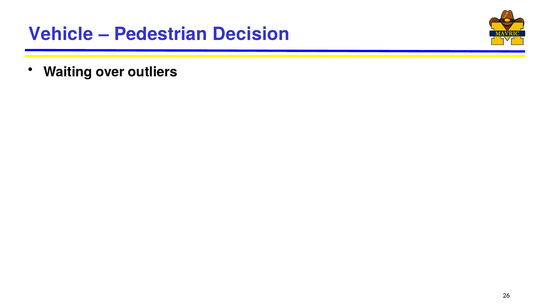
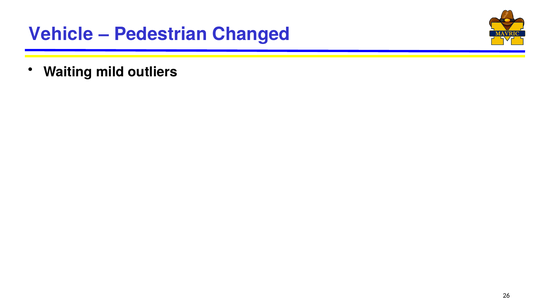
Decision: Decision -> Changed (251, 34)
over: over -> mild (110, 72)
